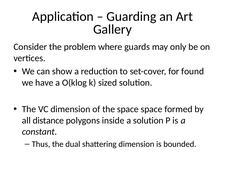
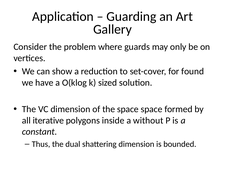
distance: distance -> iterative (48, 120)
a solution: solution -> without (148, 120)
